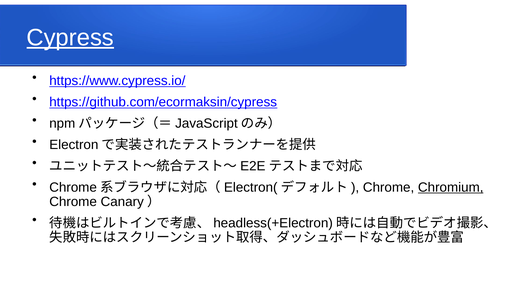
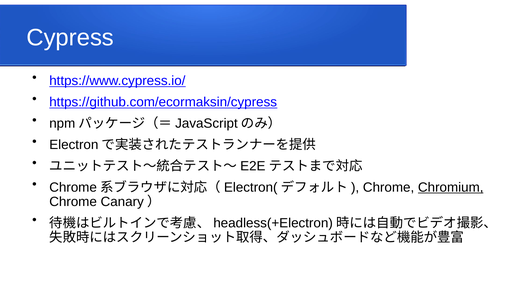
Cypress underline: present -> none (70, 38)
